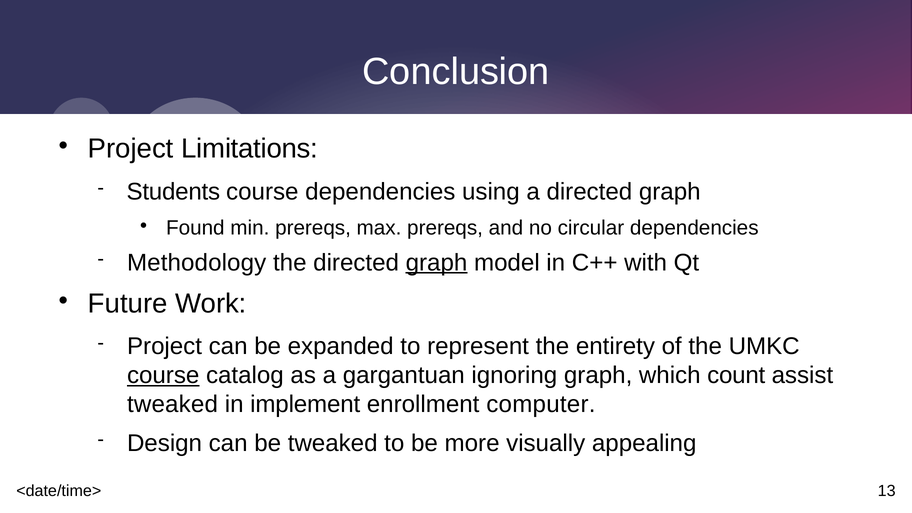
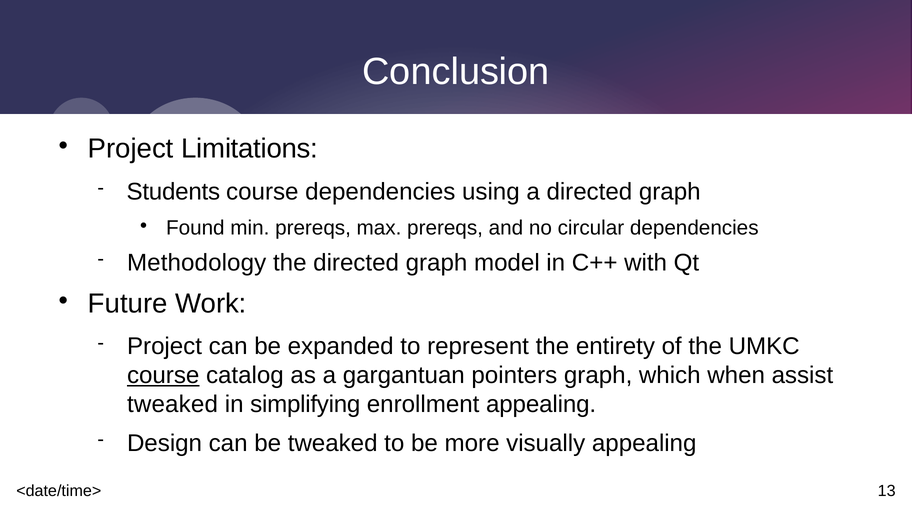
graph underline: present -> none (437, 263)
ignoring: ignoring -> pointers (514, 376)
count: count -> when (736, 376)
implement: implement -> simplifying (305, 404)
enrollment computer: computer -> appealing (541, 404)
